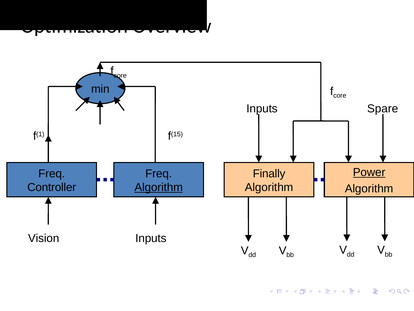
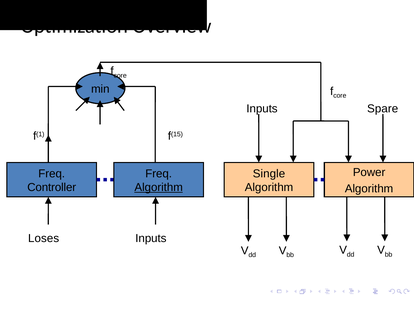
Power underline: present -> none (369, 172)
Finally: Finally -> Single (269, 173)
Vision: Vision -> Loses (44, 238)
